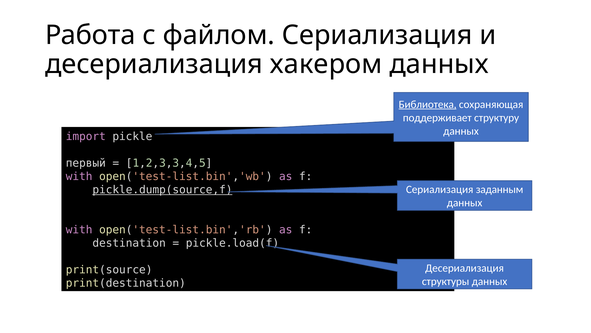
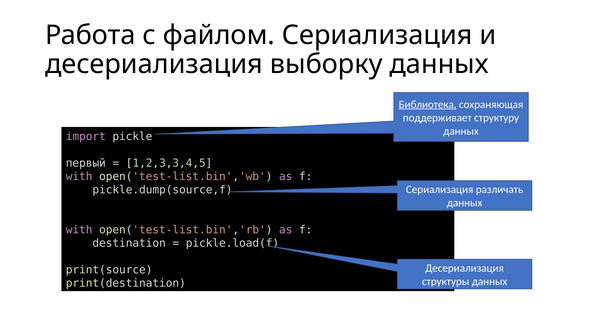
хакером: хакером -> выборку (326, 64)
pickle.dump(source,f underline: present -> none (162, 190)
заданным: заданным -> различать (500, 189)
